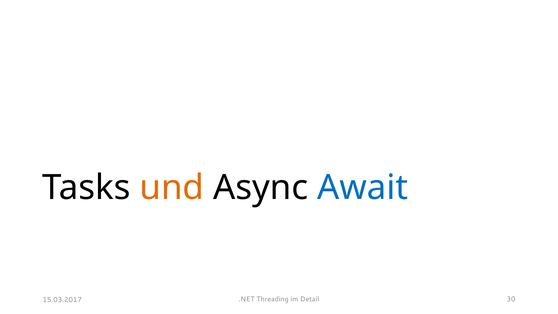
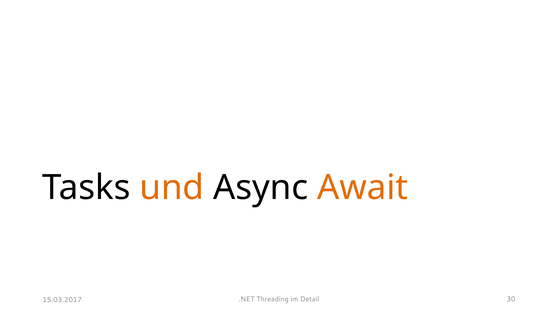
Await colour: blue -> orange (363, 188)
